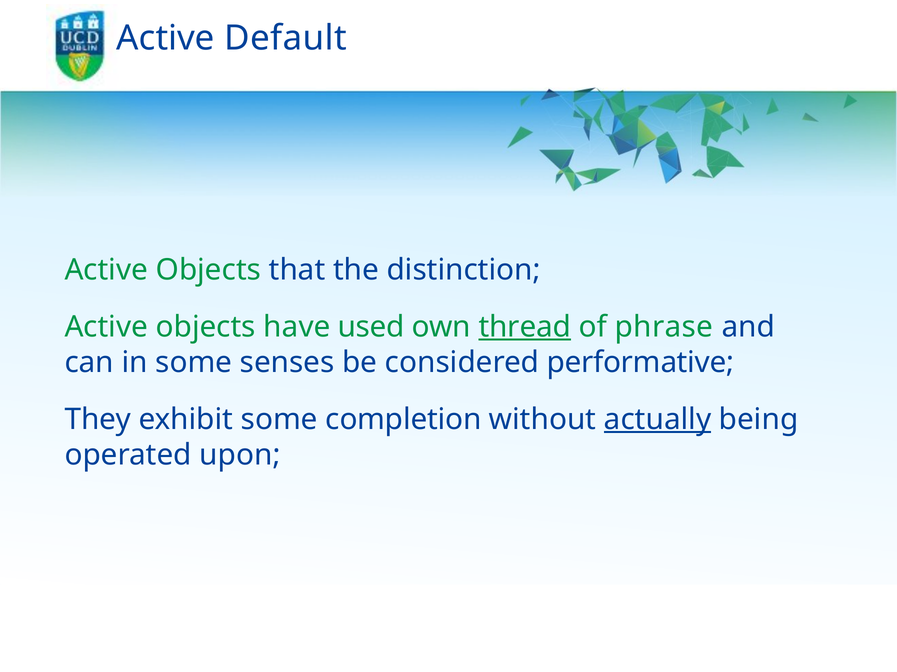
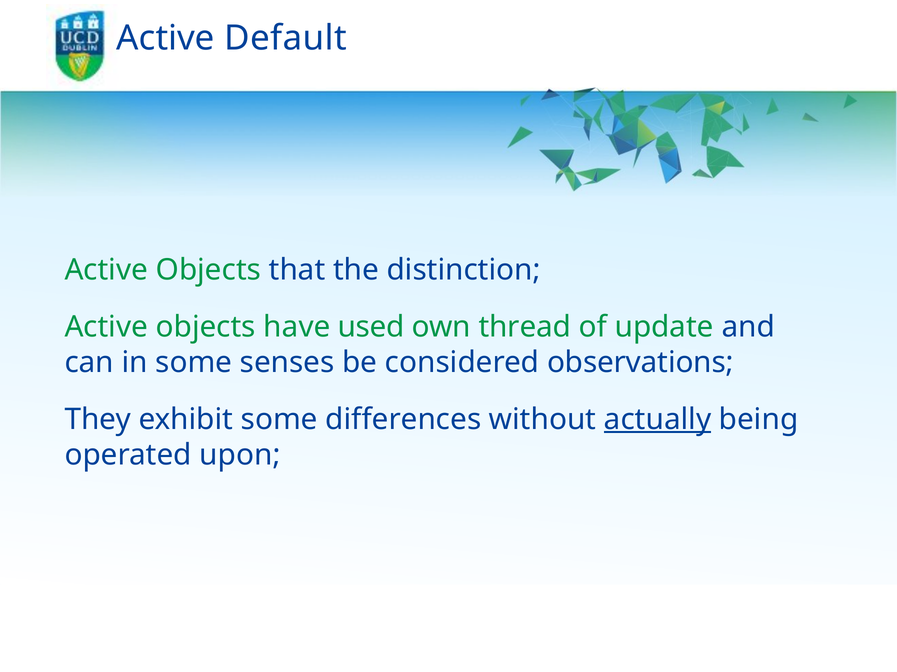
thread underline: present -> none (525, 327)
phrase: phrase -> update (664, 327)
performative: performative -> observations (640, 363)
completion: completion -> differences (403, 420)
